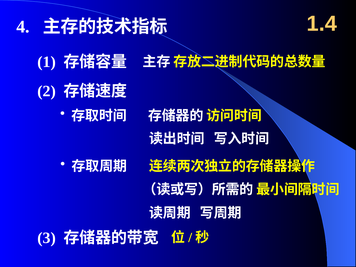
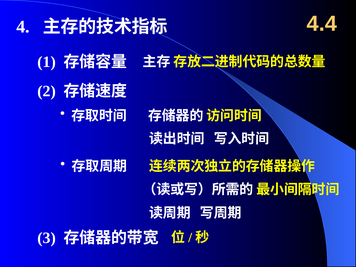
1.4: 1.4 -> 4.4 (322, 24)
